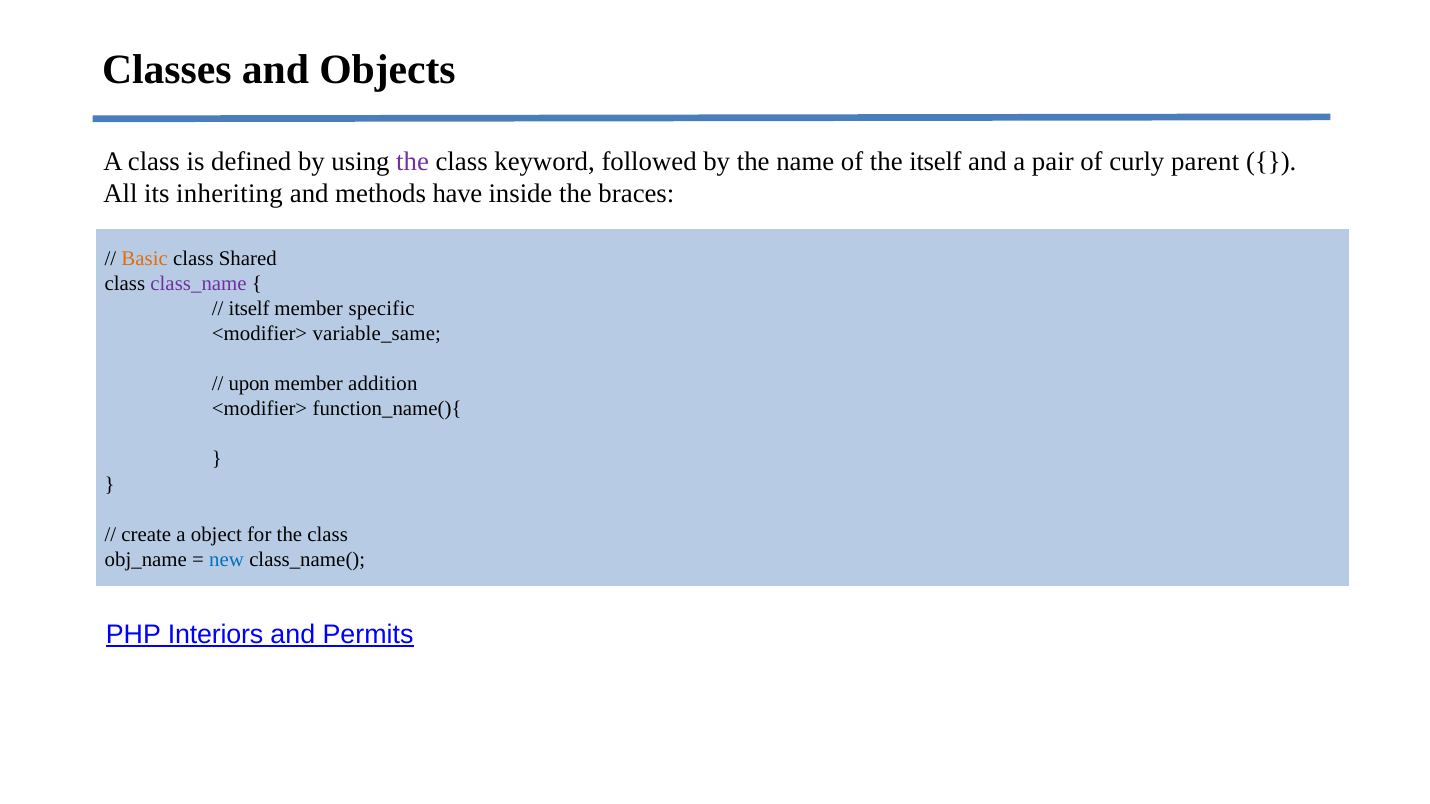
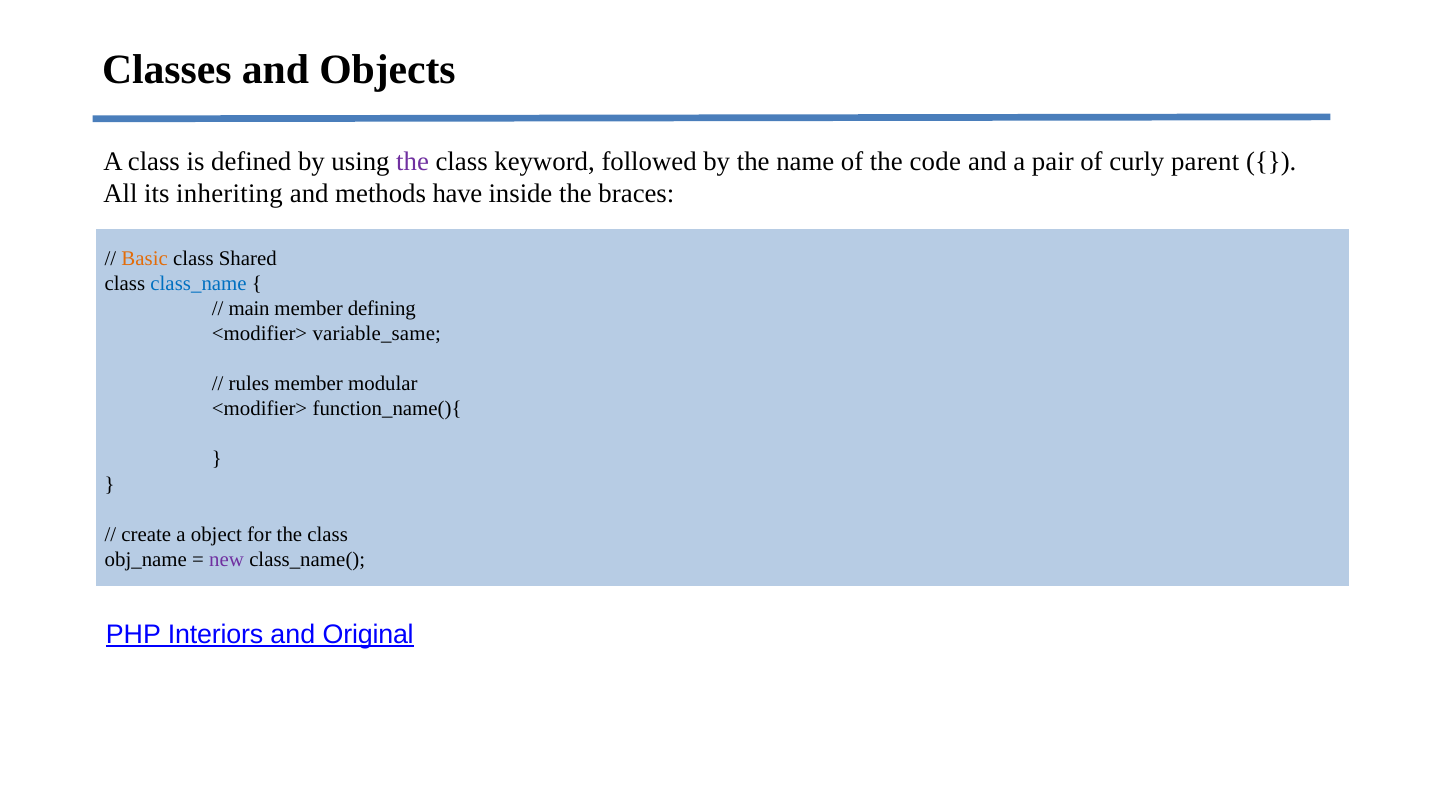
the itself: itself -> code (935, 161)
class_name colour: purple -> blue (199, 284)
itself: itself -> main (249, 309)
specific: specific -> defining (382, 309)
upon: upon -> rules (249, 384)
addition: addition -> modular (383, 384)
new colour: blue -> purple (227, 559)
Permits: Permits -> Original (368, 635)
